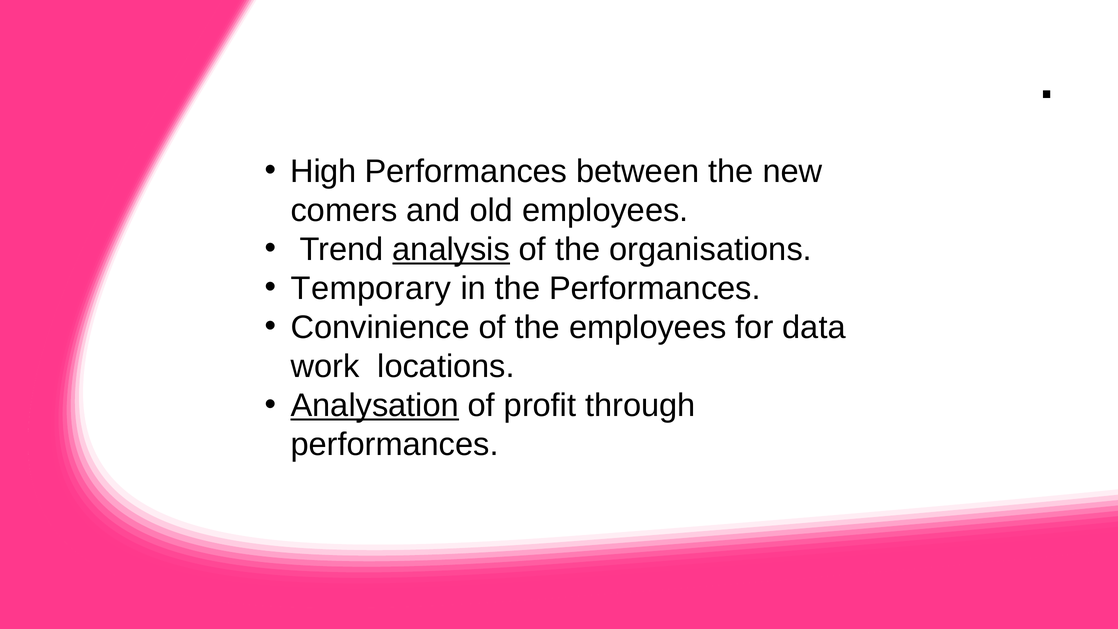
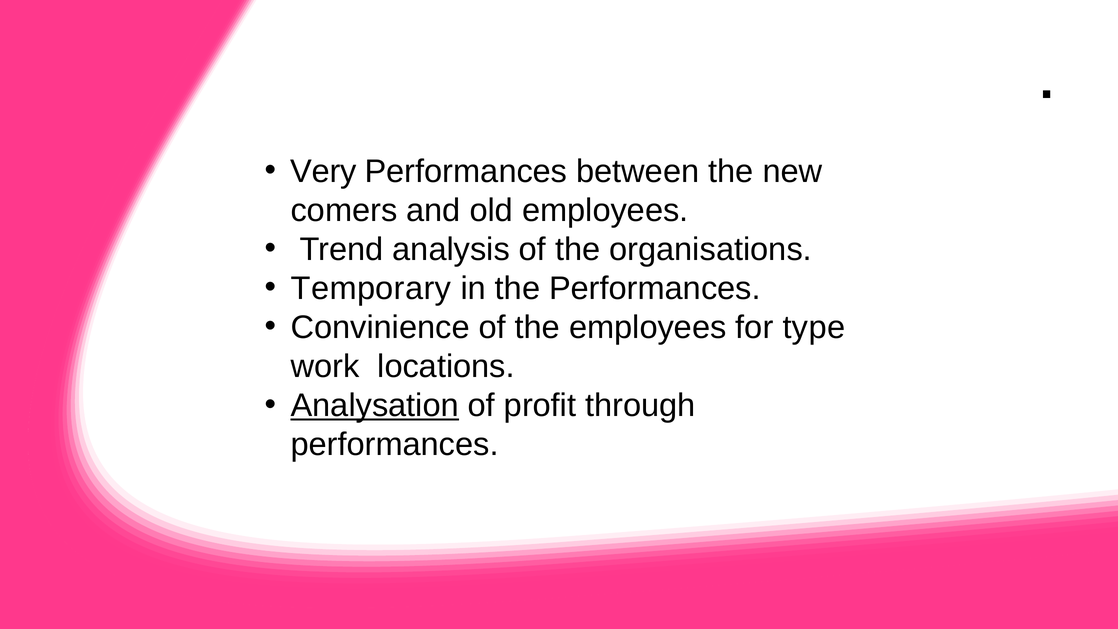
High: High -> Very (323, 171)
analysis underline: present -> none (451, 249)
data: data -> type (814, 327)
